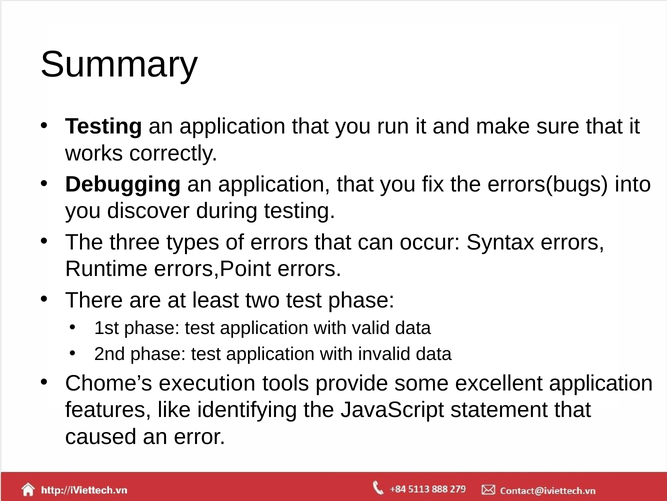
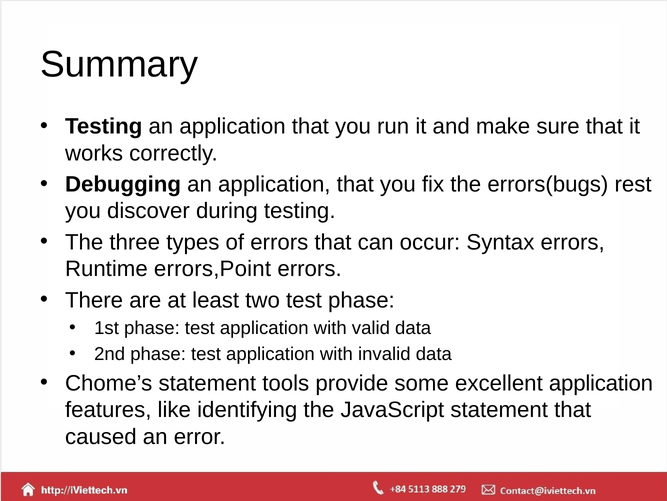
into: into -> rest (633, 184)
Chome’s execution: execution -> statement (207, 383)
